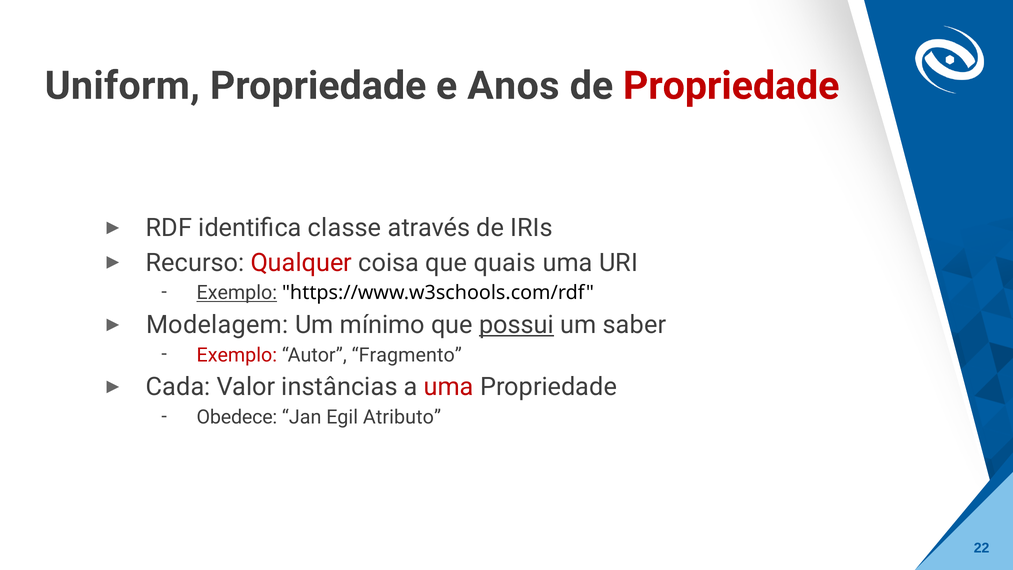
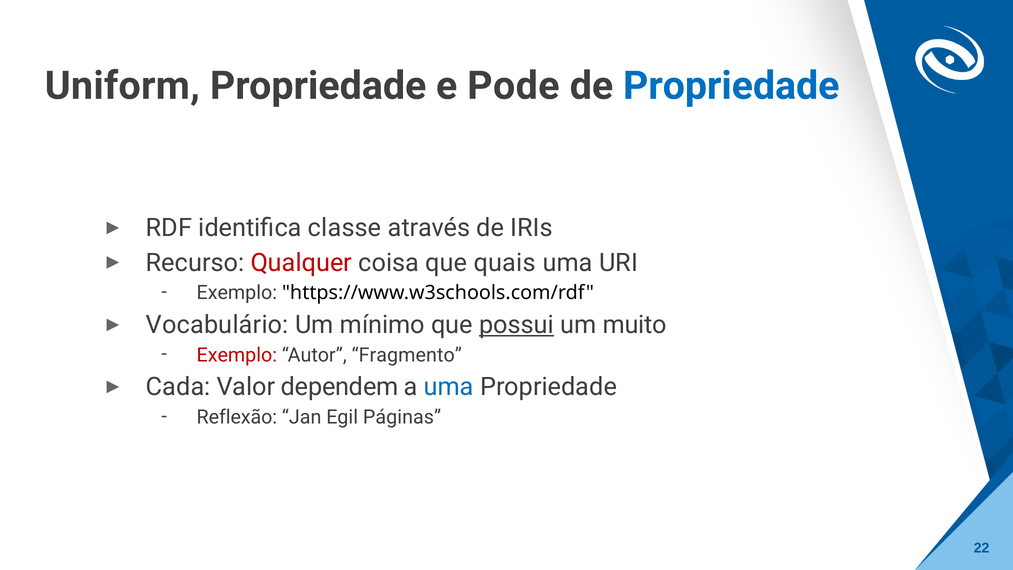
Anos: Anos -> Pode (513, 86)
Propriedade colour: red -> blue (731, 86)
Exemplo underline: present -> none (237, 293)
Modelagem: Modelagem -> Vocabulário (217, 325)
saber: saber -> muito (635, 325)
instâncias: instâncias -> dependem (340, 387)
uma colour: red -> blue (449, 387)
Obedece: Obedece -> Reflexão (237, 417)
Atributo: Atributo -> Páginas (402, 417)
